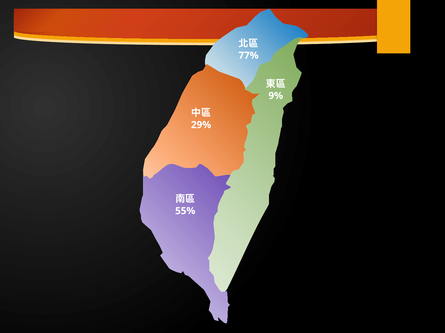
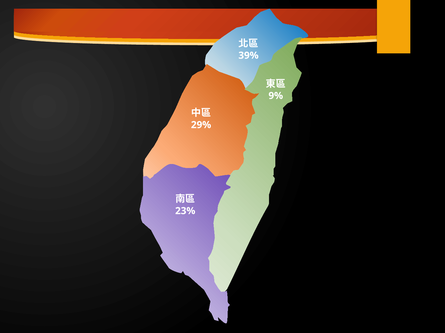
77%: 77% -> 39% (248, 56)
55%: 55% -> 23% (185, 211)
